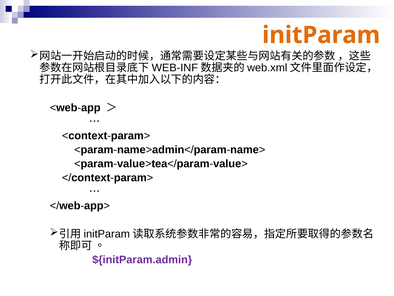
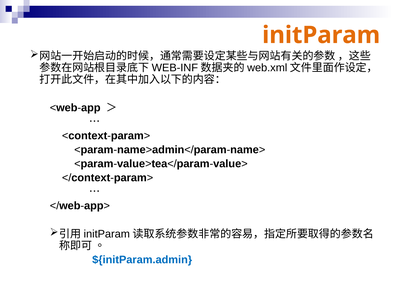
${initParam.admin colour: purple -> blue (142, 259)
